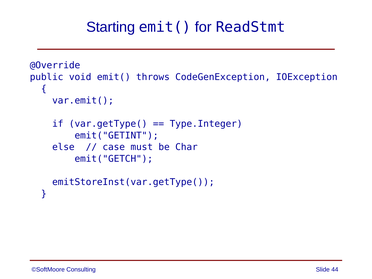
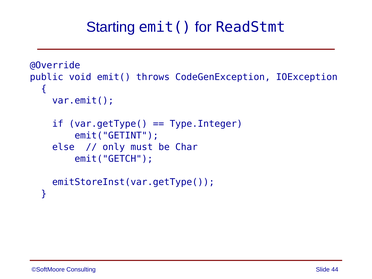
case: case -> only (114, 147)
